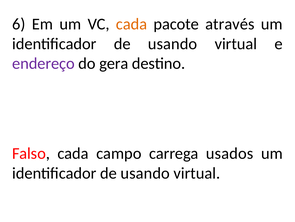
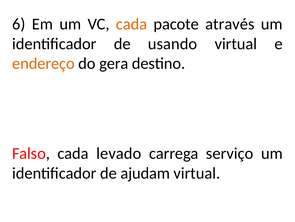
endereço colour: purple -> orange (43, 63)
campo: campo -> levado (119, 153)
usados: usados -> serviço (230, 153)
usando: usando -> ajudam (145, 173)
